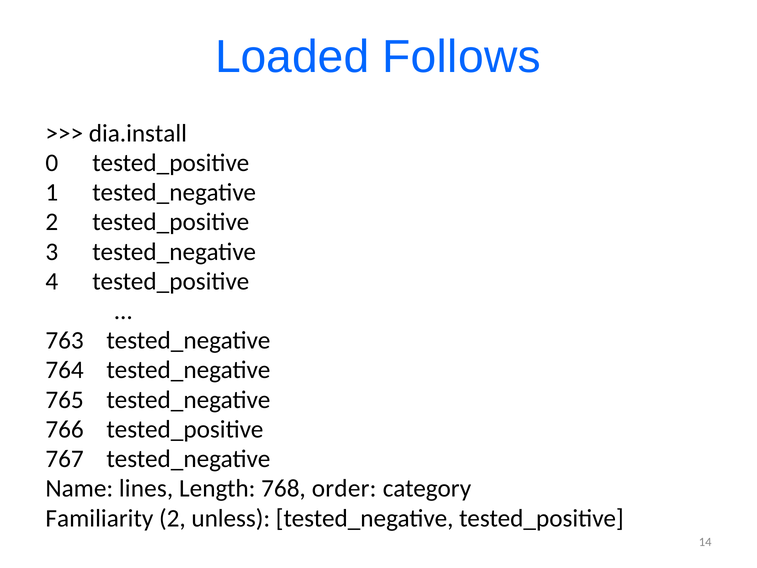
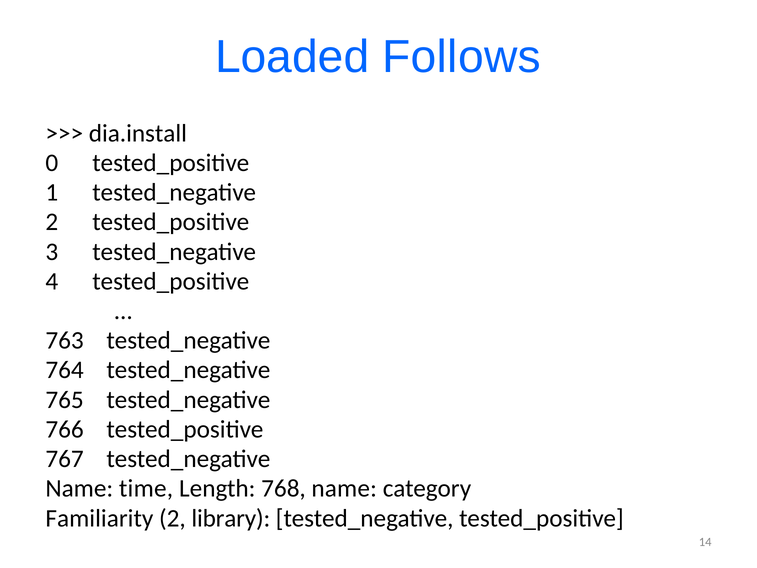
lines: lines -> time (146, 488)
768 order: order -> name (344, 488)
unless: unless -> library (231, 518)
